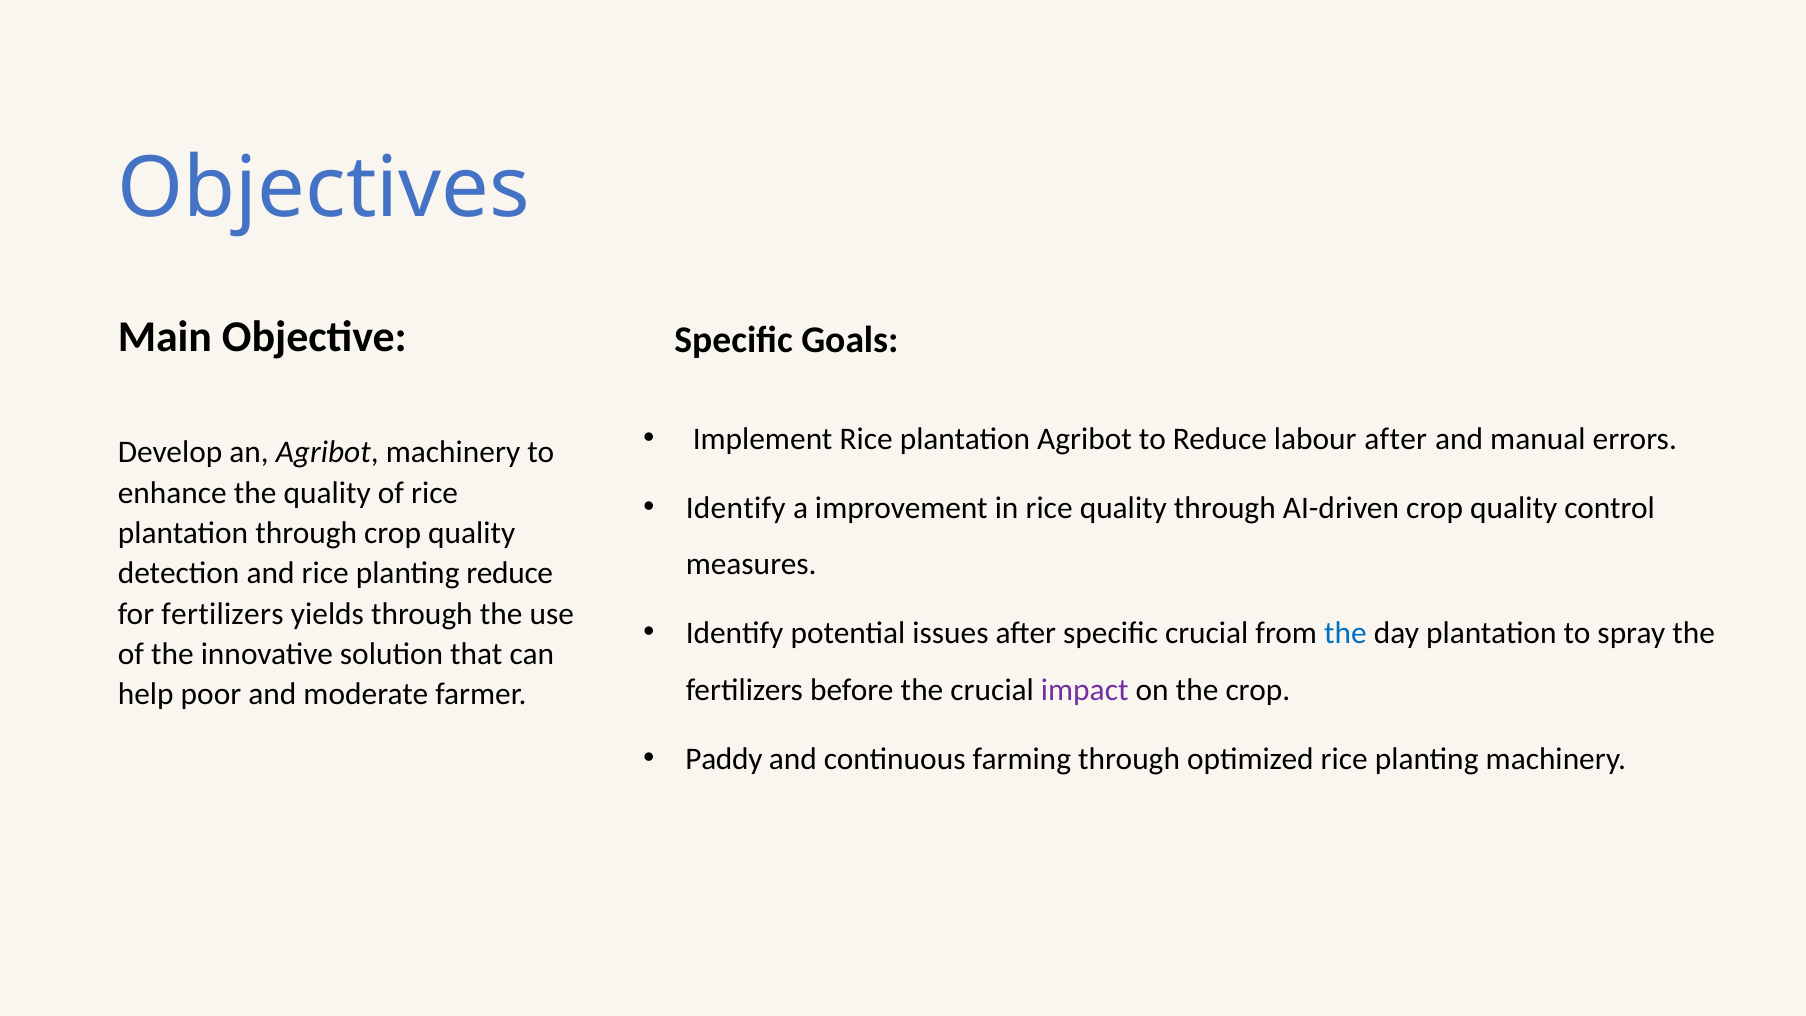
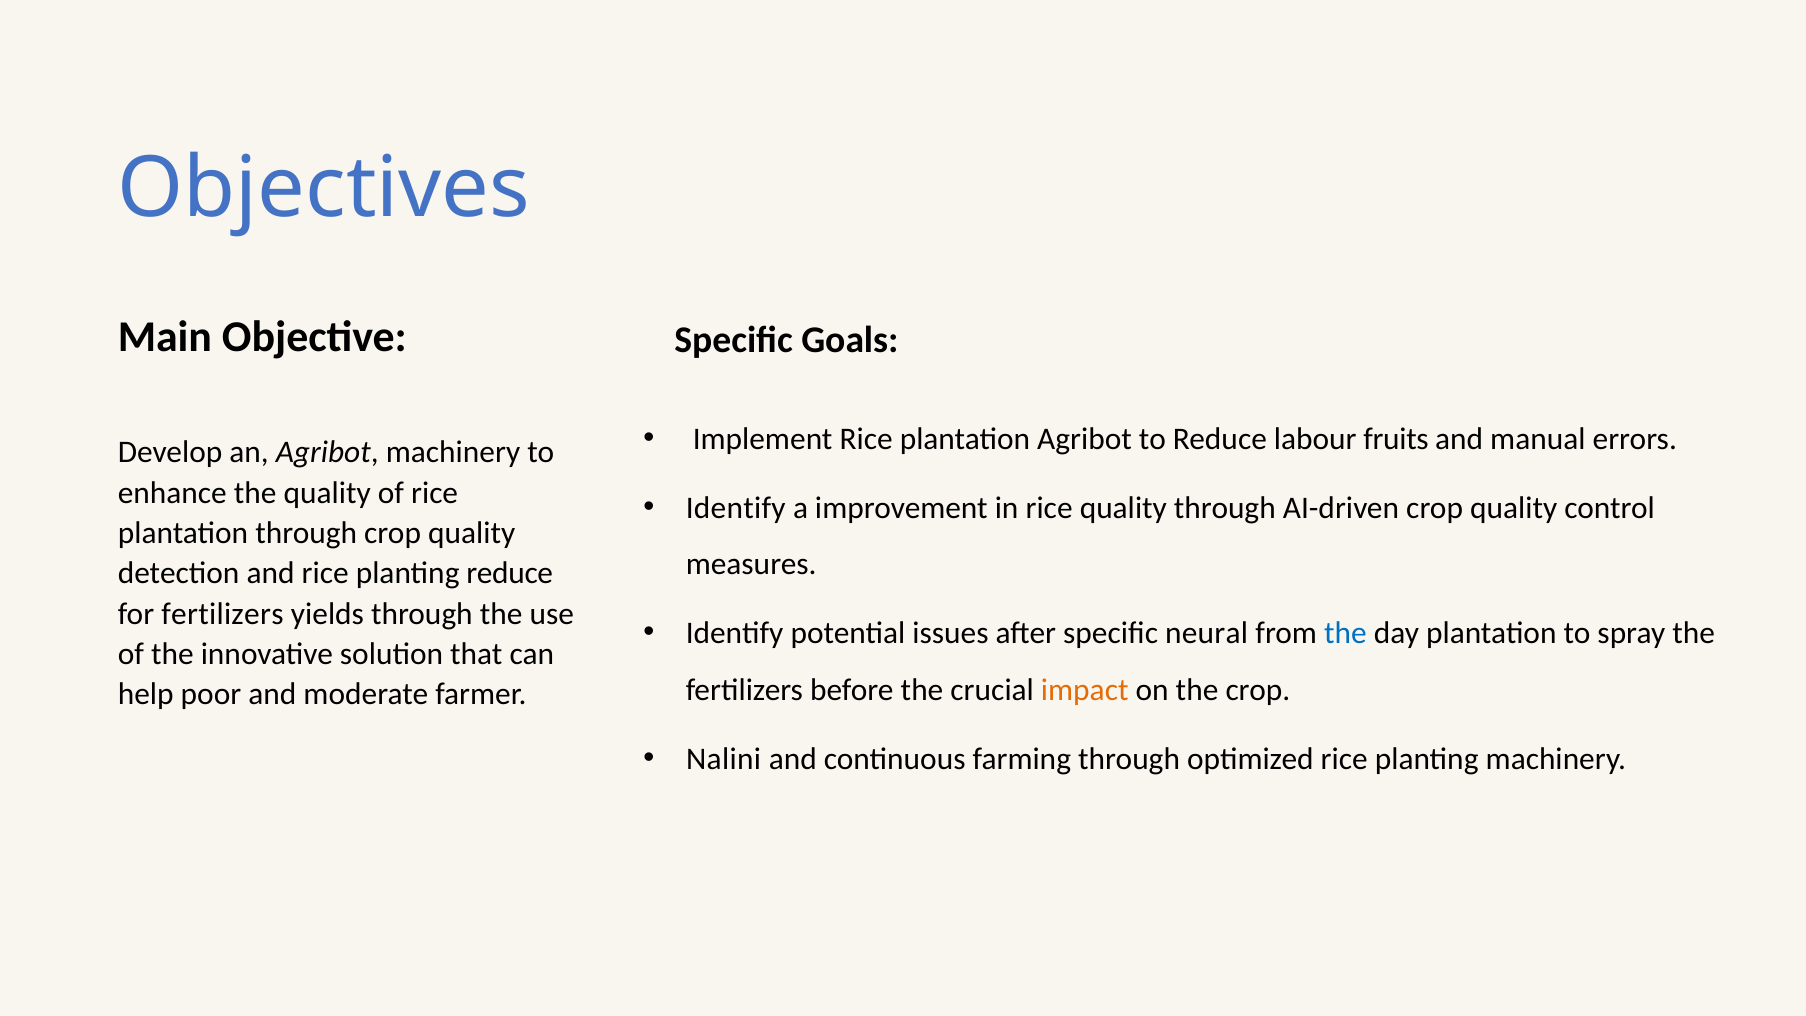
labour after: after -> fruits (1396, 439)
specific crucial: crucial -> neural (1207, 633)
impact colour: purple -> orange (1085, 690)
Paddy: Paddy -> Nalini (724, 759)
